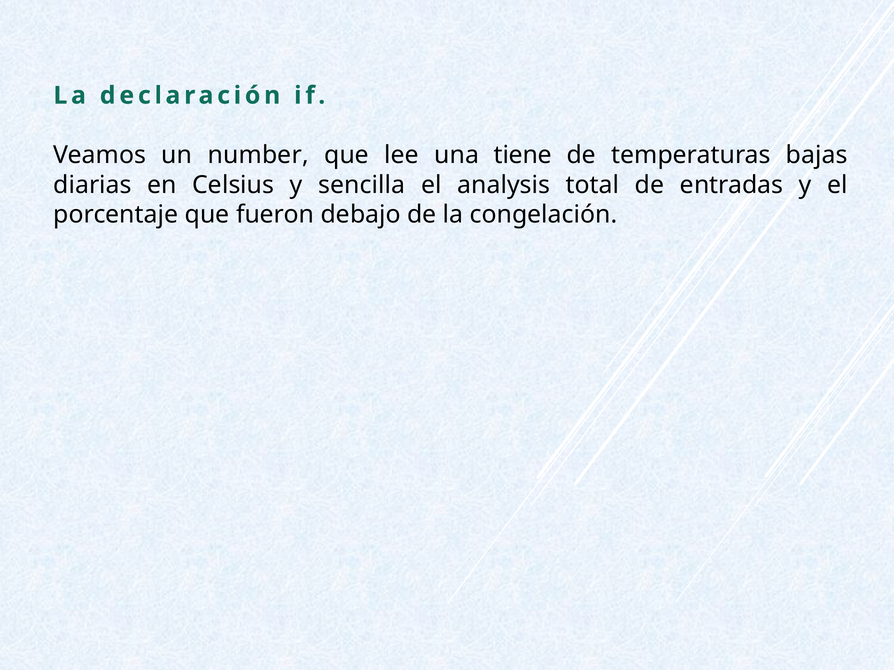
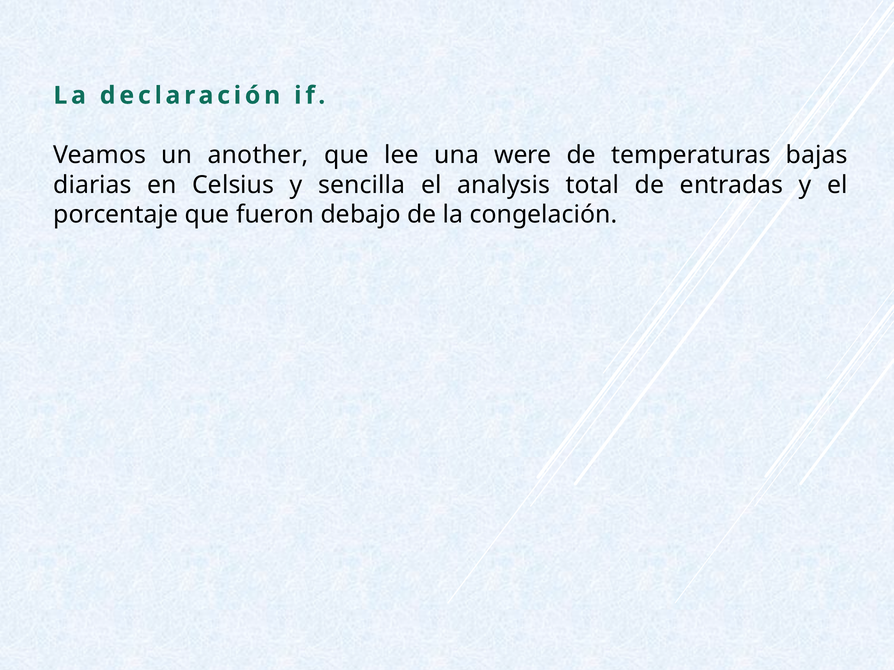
number: number -> another (258, 155)
tiene: tiene -> were (523, 155)
